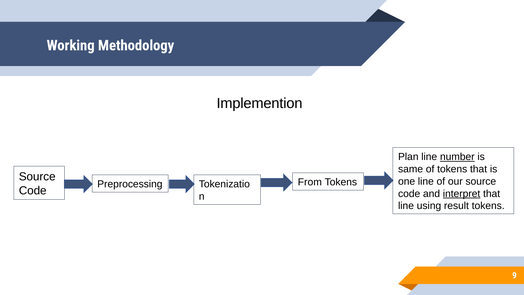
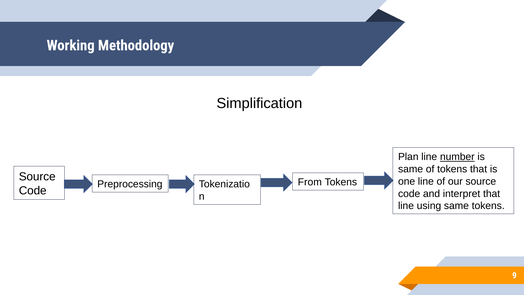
Implemention: Implemention -> Simplification (259, 103)
interpret underline: present -> none (462, 193)
using result: result -> same (456, 206)
